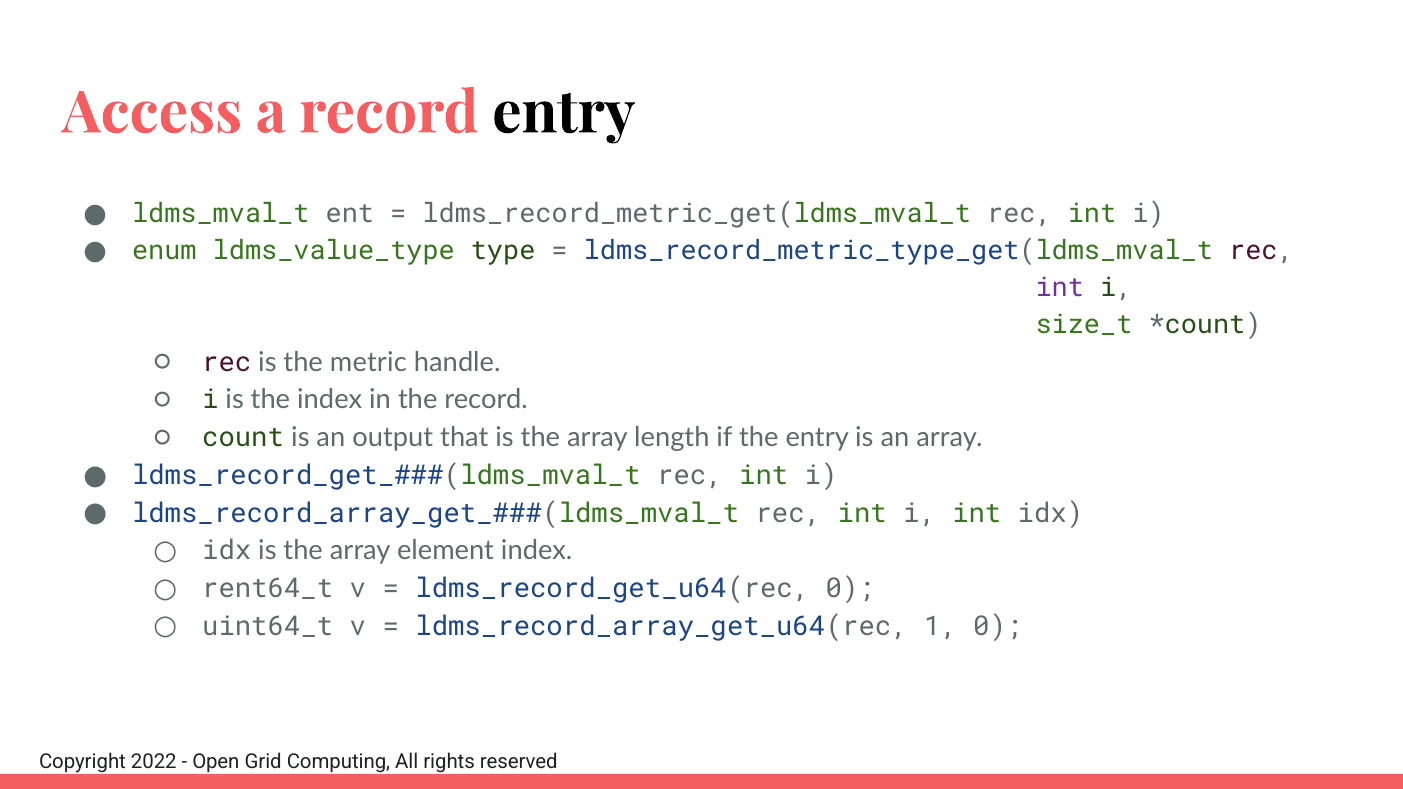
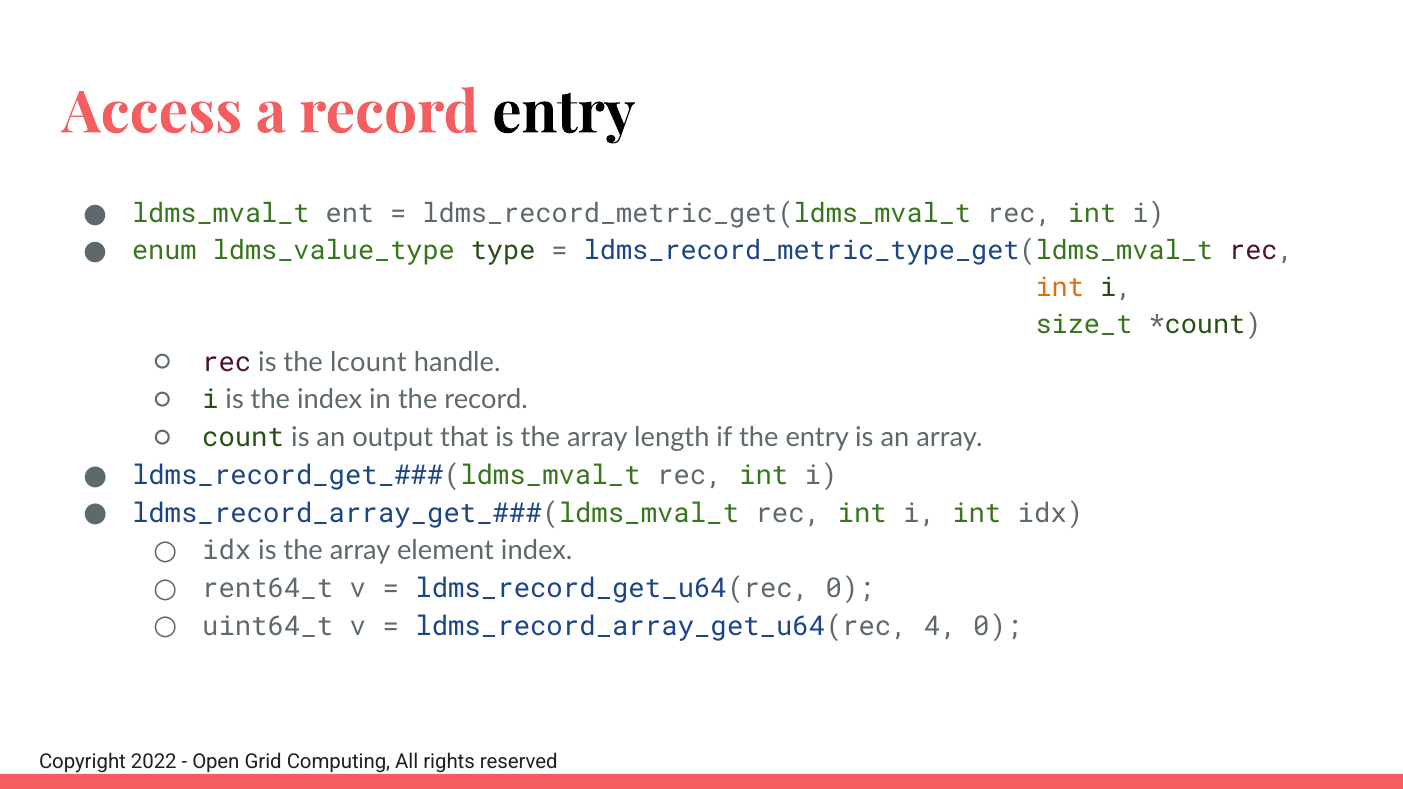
int colour: purple -> orange (1060, 288)
metric: metric -> lcount (368, 362)
1: 1 -> 4 (941, 626)
